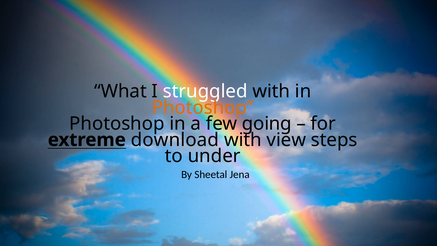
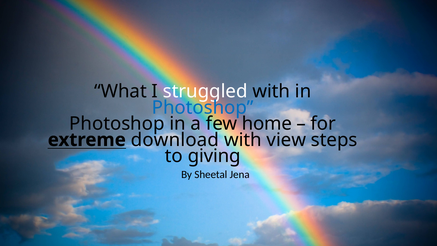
Photoshop colour: orange -> blue (203, 108)
going: going -> home (267, 124)
under: under -> giving (214, 156)
